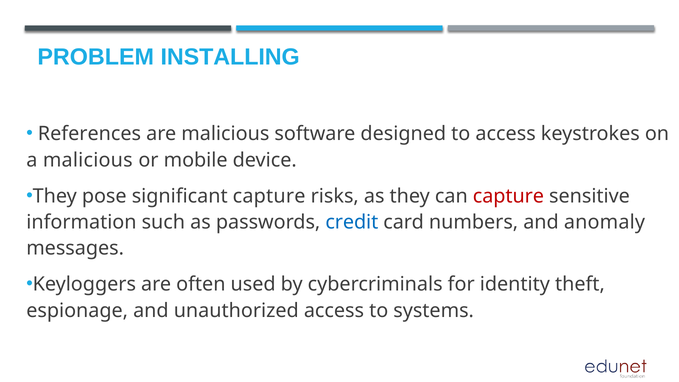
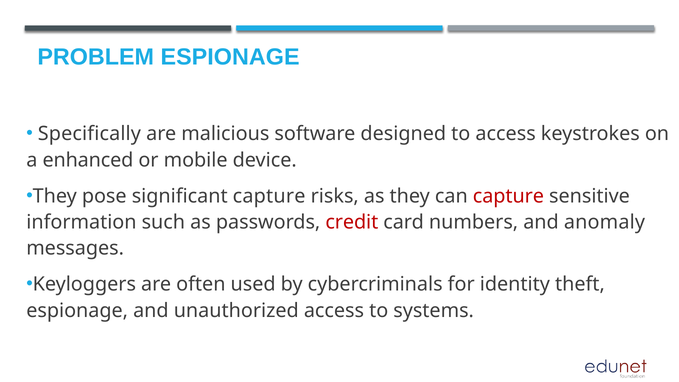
PROBLEM INSTALLING: INSTALLING -> ESPIONAGE (230, 57)
References: References -> Specifically (89, 134)
a malicious: malicious -> enhanced (88, 160)
credit colour: blue -> red (352, 222)
